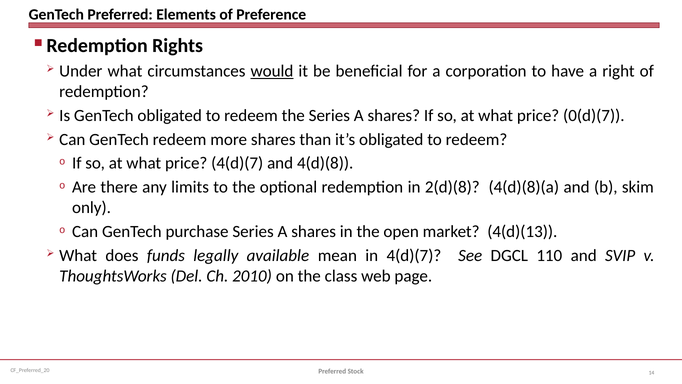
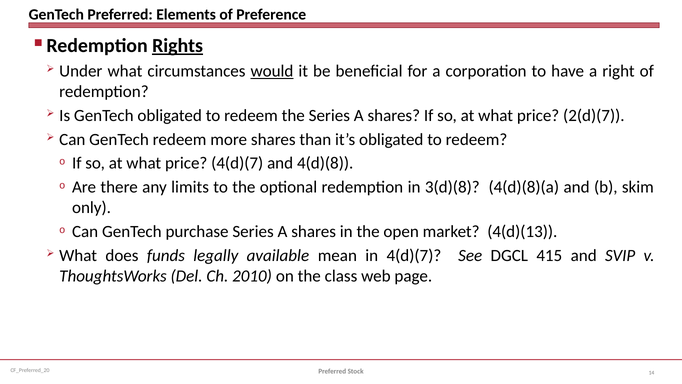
Rights underline: none -> present (178, 46)
0(d)(7: 0(d)(7 -> 2(d)(7 (594, 115)
2(d)(8: 2(d)(8 -> 3(d)(8 (452, 187)
110: 110 -> 415 (549, 255)
